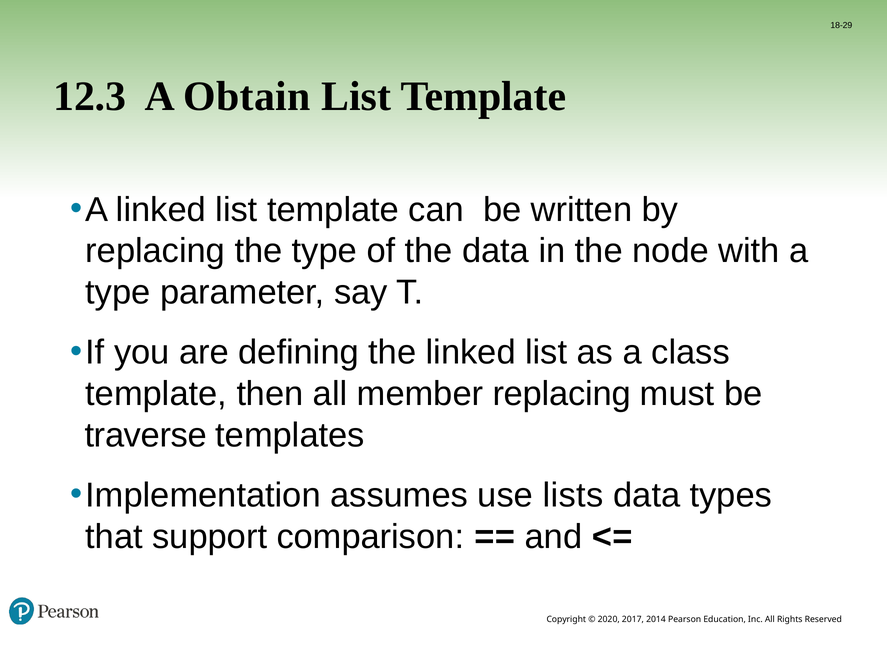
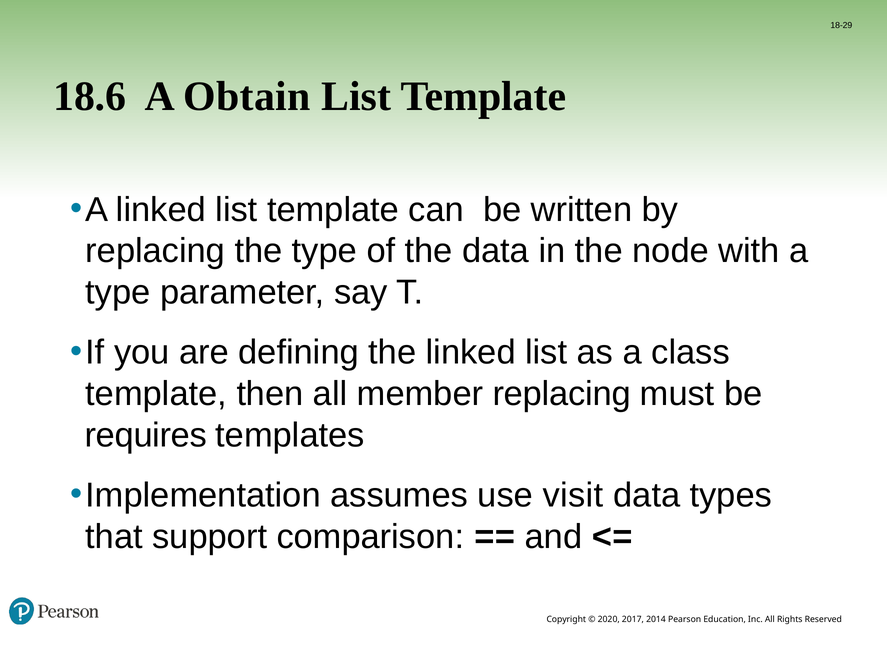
12.3: 12.3 -> 18.6 (90, 96)
traverse: traverse -> requires (146, 435)
lists: lists -> visit (573, 495)
